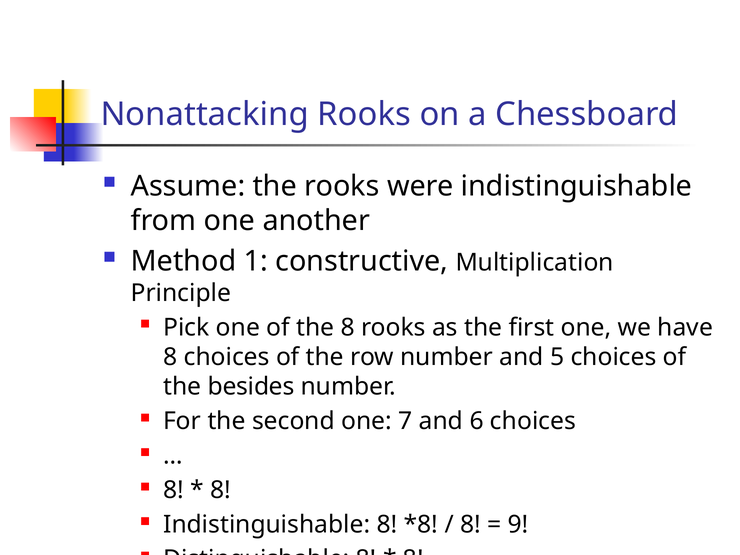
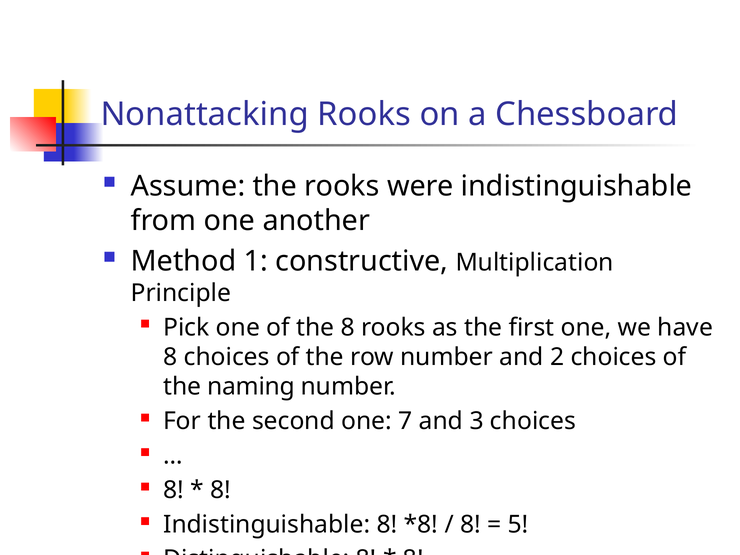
5: 5 -> 2 (557, 357)
besides: besides -> naming (251, 387)
6: 6 -> 3 (477, 421)
9: 9 -> 5 (518, 525)
